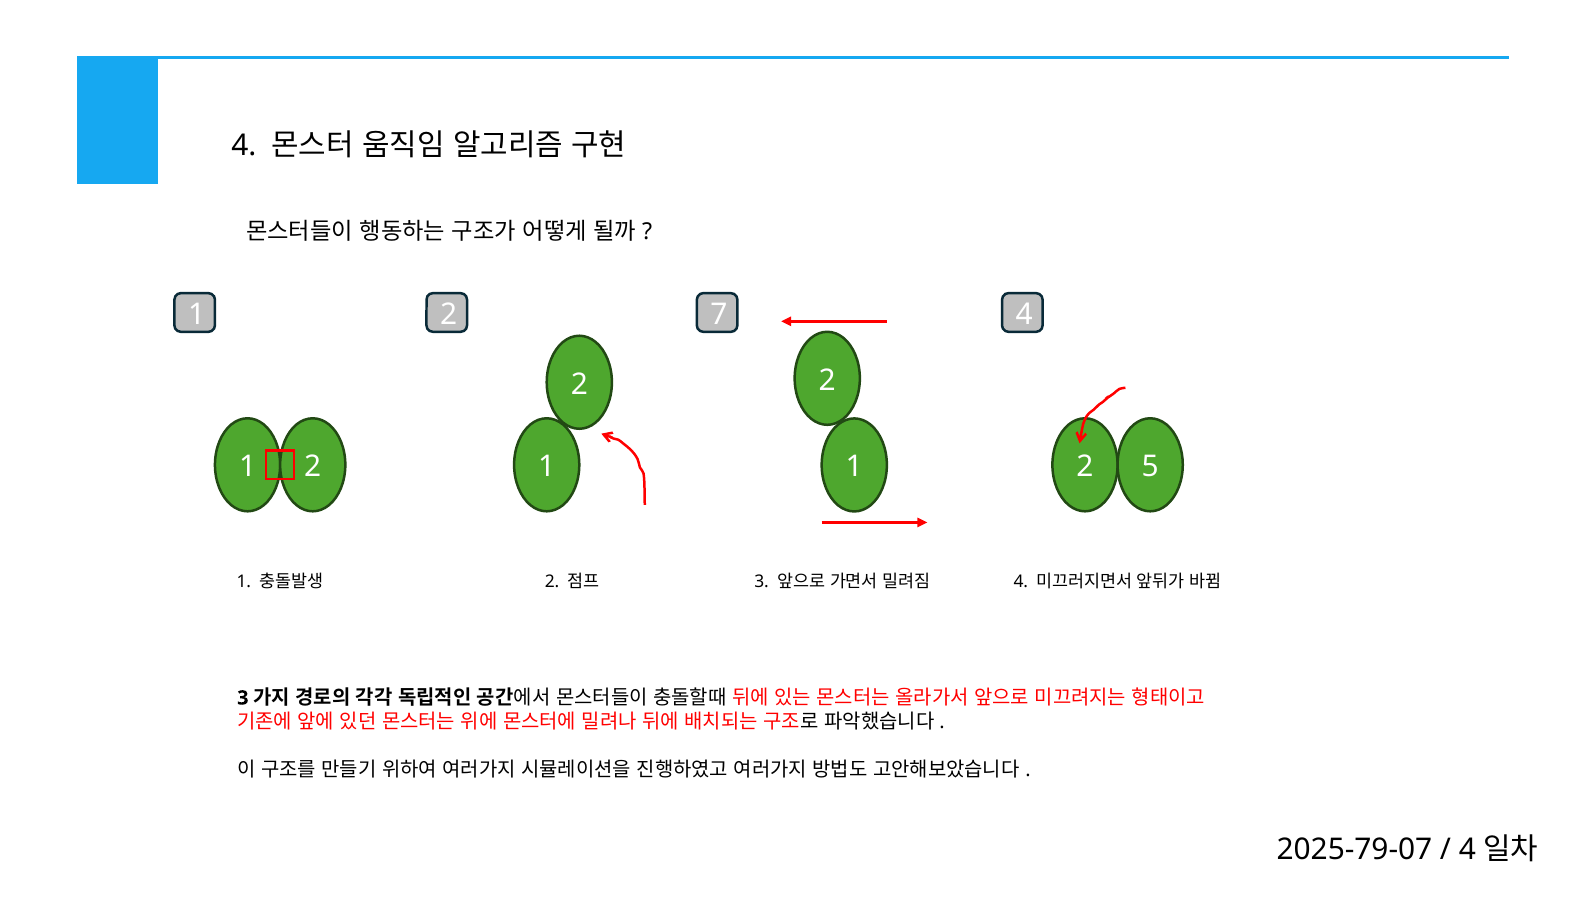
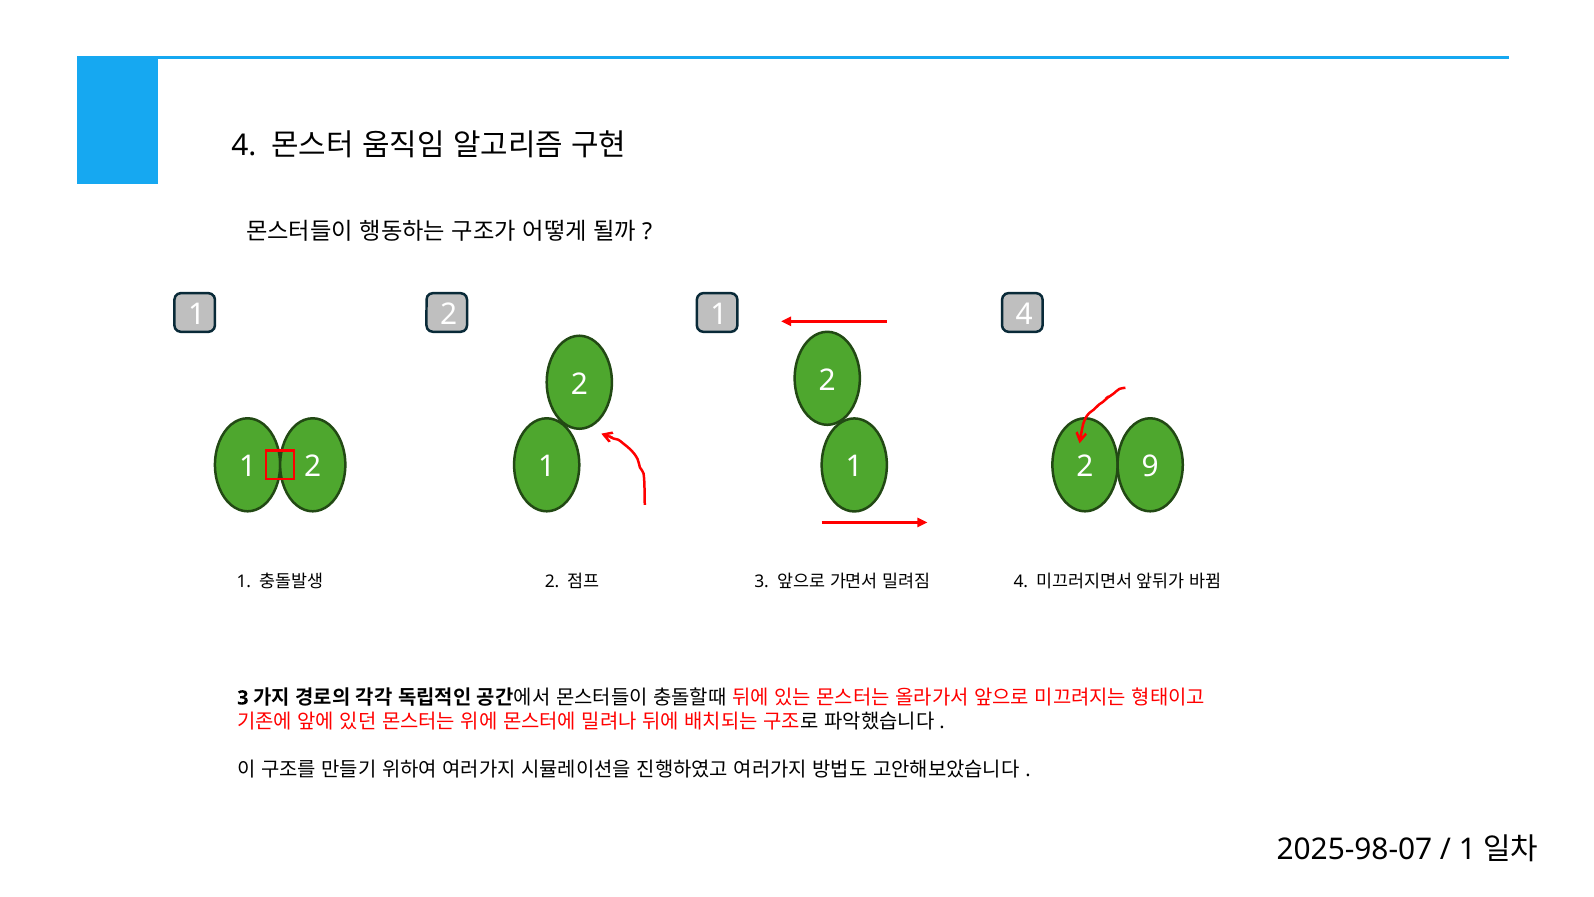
7: 7 -> 1 (719, 314)
5: 5 -> 9 (1150, 467)
2025-79-07: 2025-79-07 -> 2025-98-07 (1354, 849)
4: 4 -> 1 (1467, 849)
